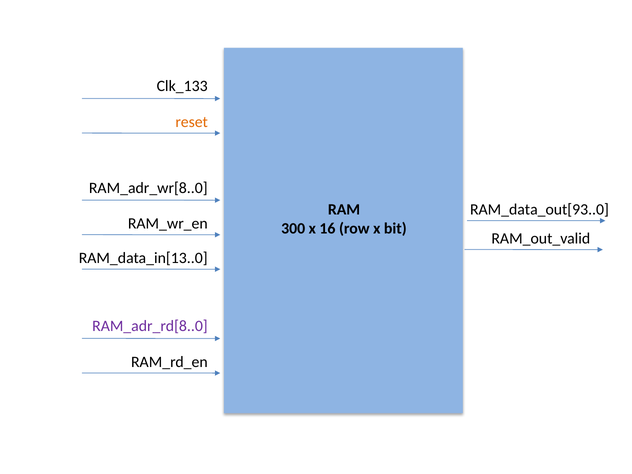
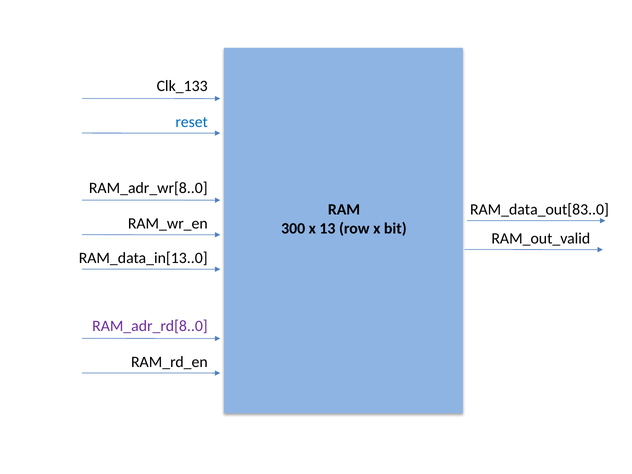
reset colour: orange -> blue (192, 122)
RAM_data_out[93..0: RAM_data_out[93..0 -> RAM_data_out[83..0 (539, 210)
16: 16 -> 13 (327, 228)
